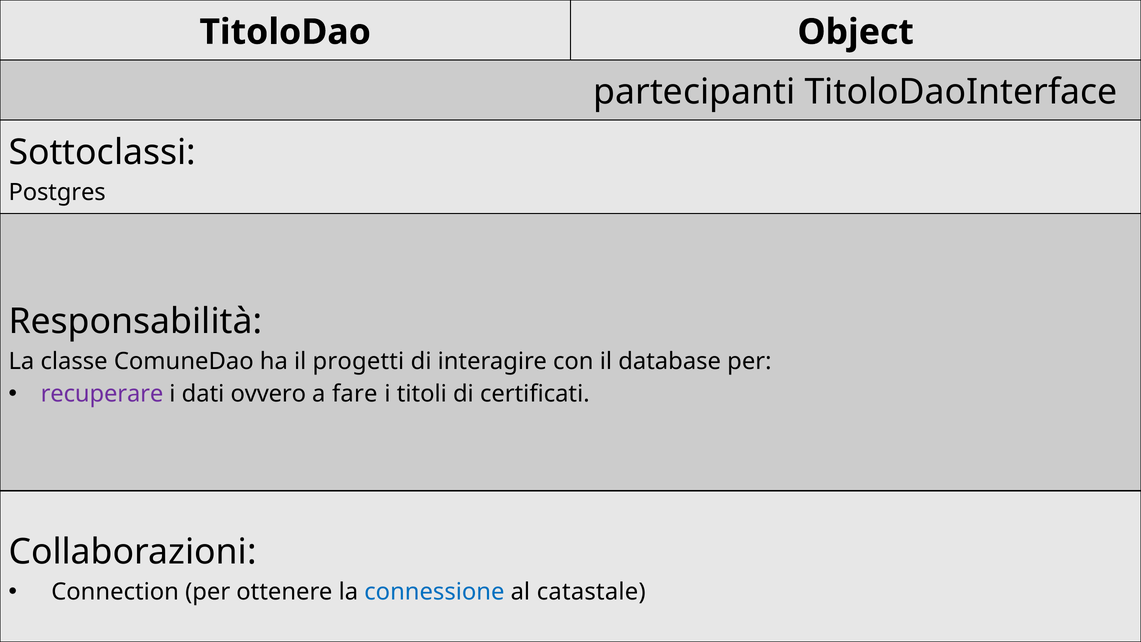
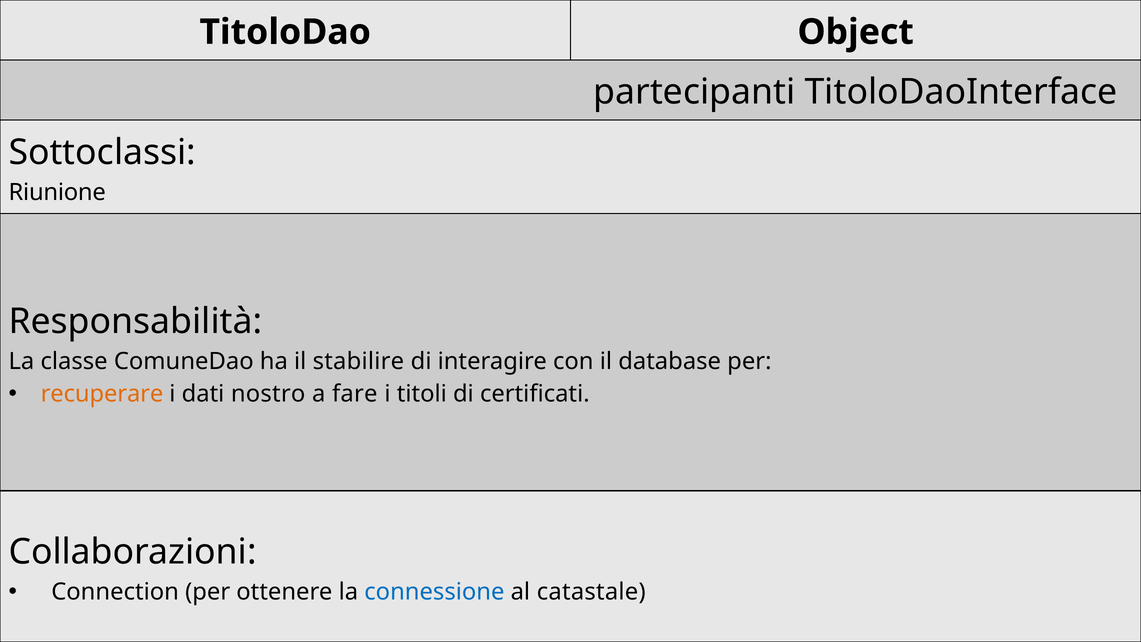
Postgres: Postgres -> Riunione (57, 192)
progetti: progetti -> stabilire (358, 361)
recuperare colour: purple -> orange (102, 394)
ovvero: ovvero -> nostro (268, 394)
